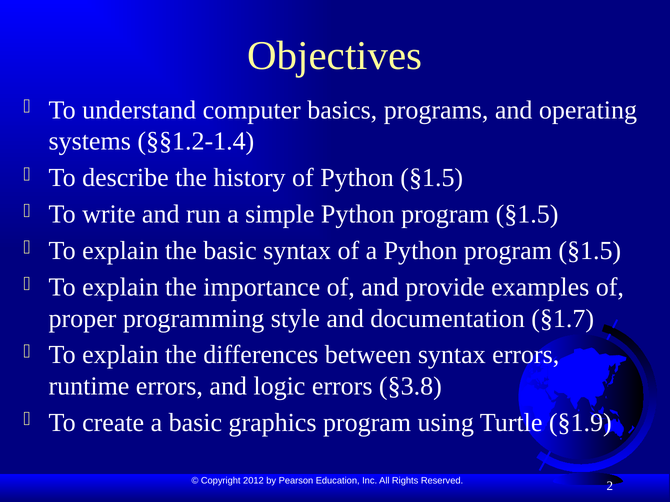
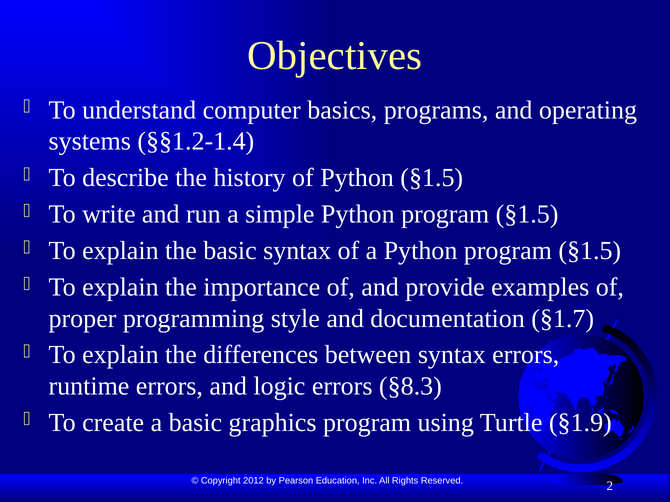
§3.8: §3.8 -> §8.3 (410, 387)
